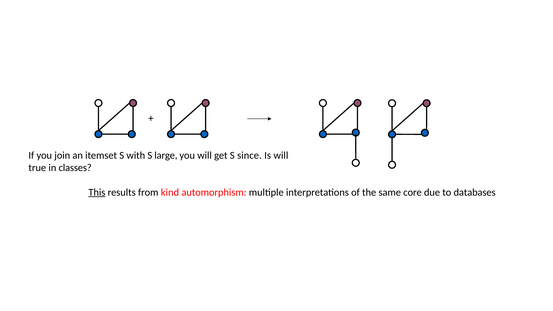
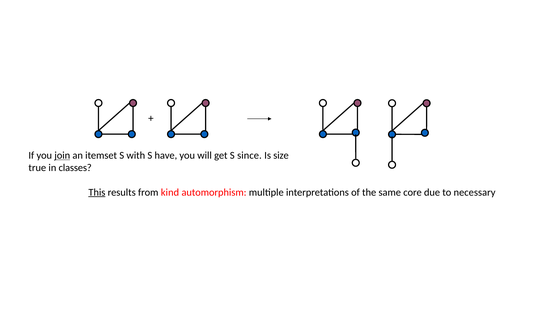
join underline: none -> present (62, 155)
large: large -> have (166, 155)
Is will: will -> size (281, 155)
databases: databases -> necessary (475, 192)
